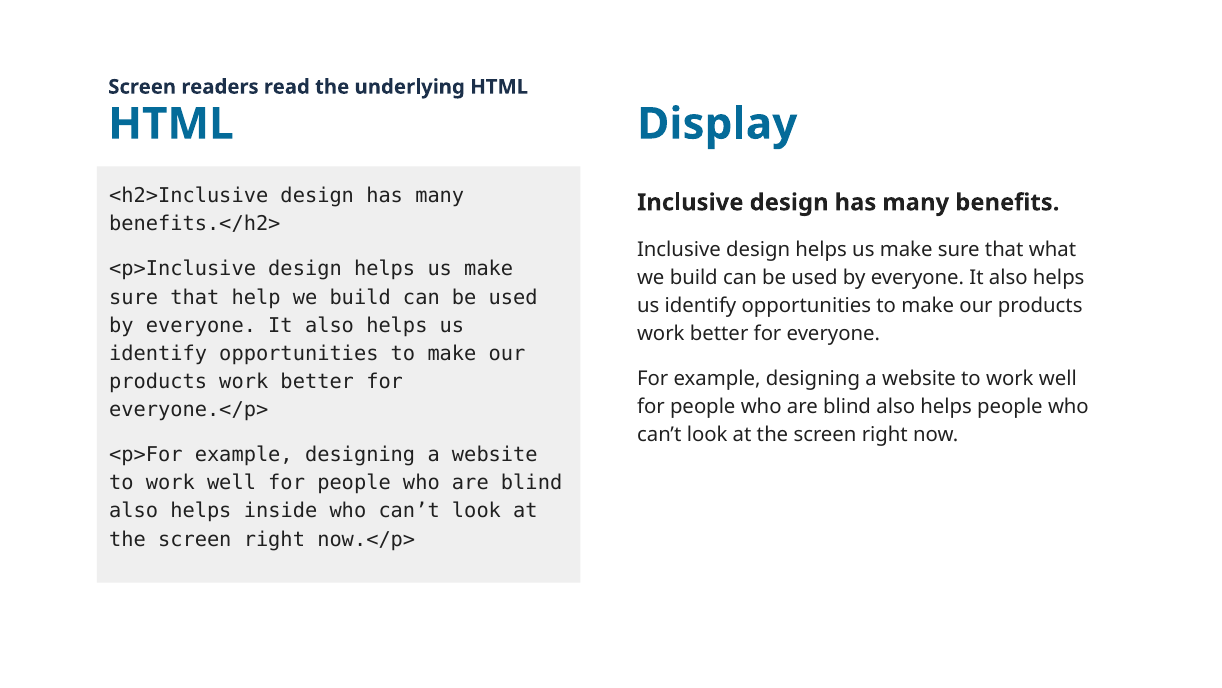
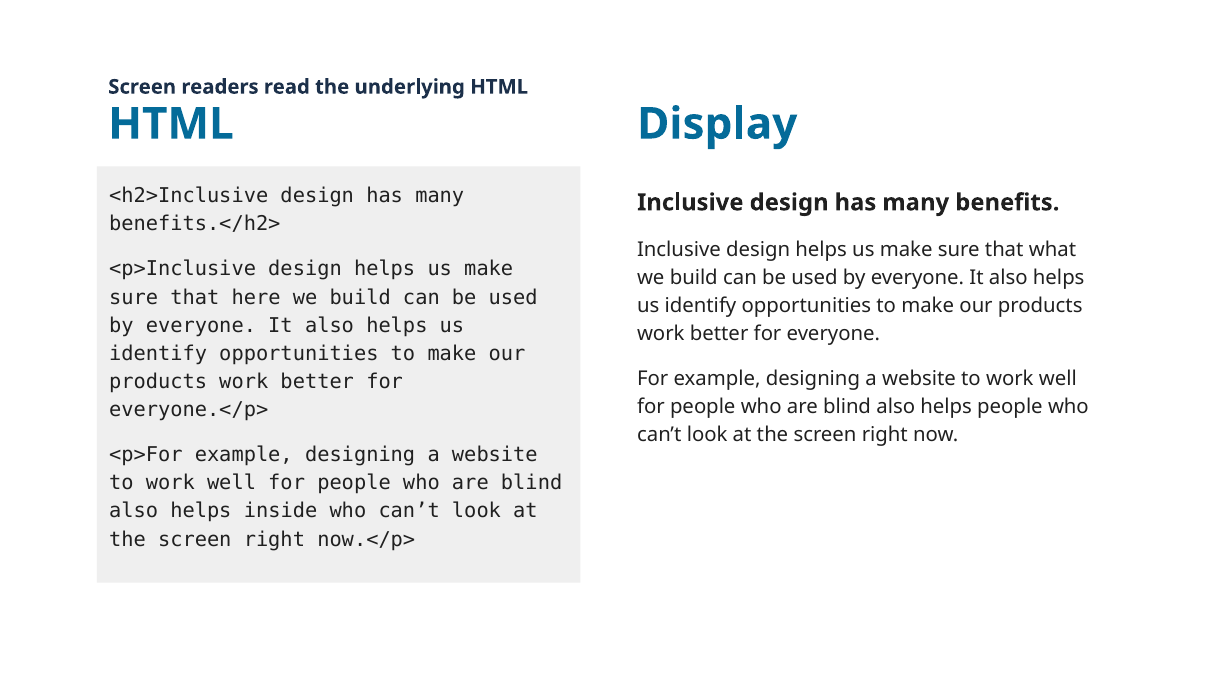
help: help -> here (256, 297)
